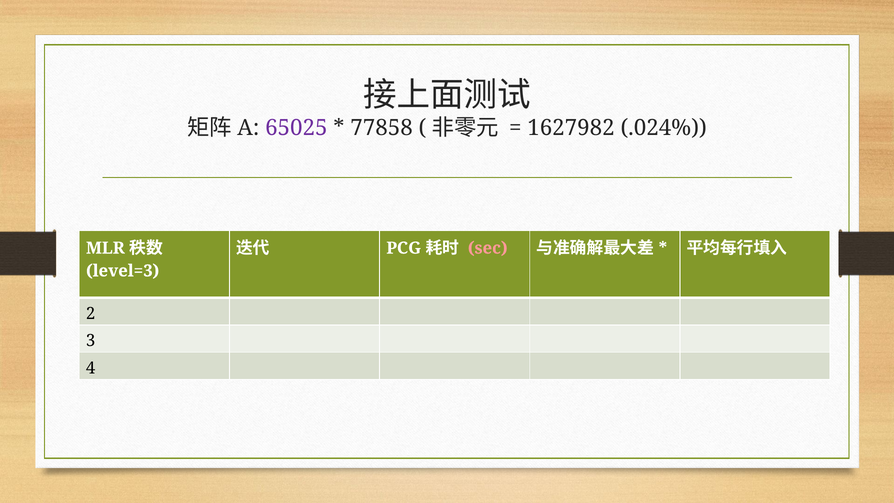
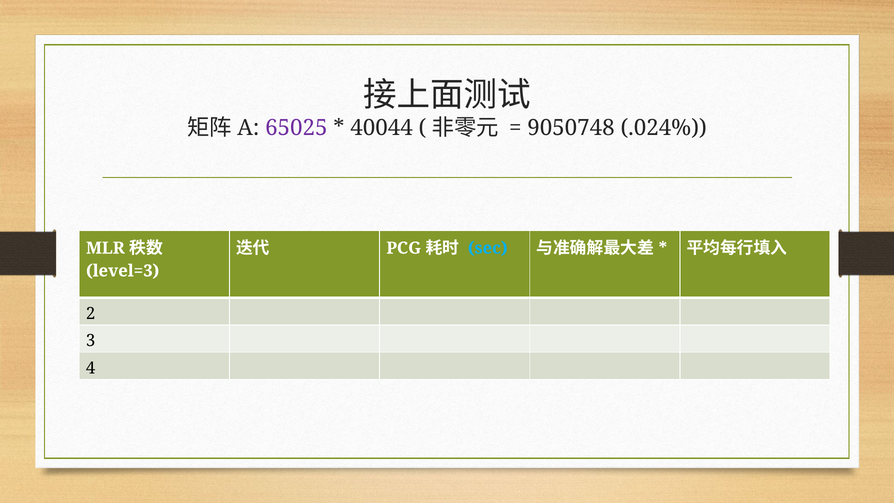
77858: 77858 -> 40044 (382, 128)
1627982: 1627982 -> 9050748 (571, 128)
sec colour: pink -> light blue (488, 248)
